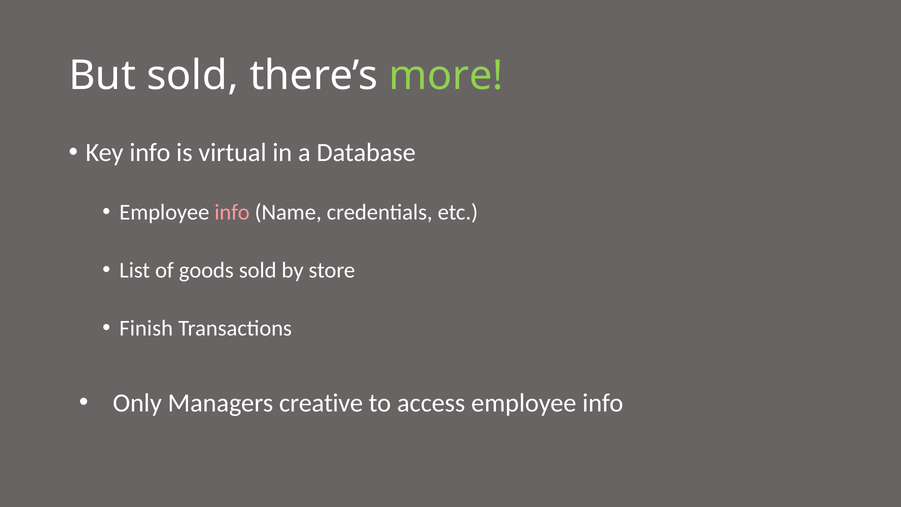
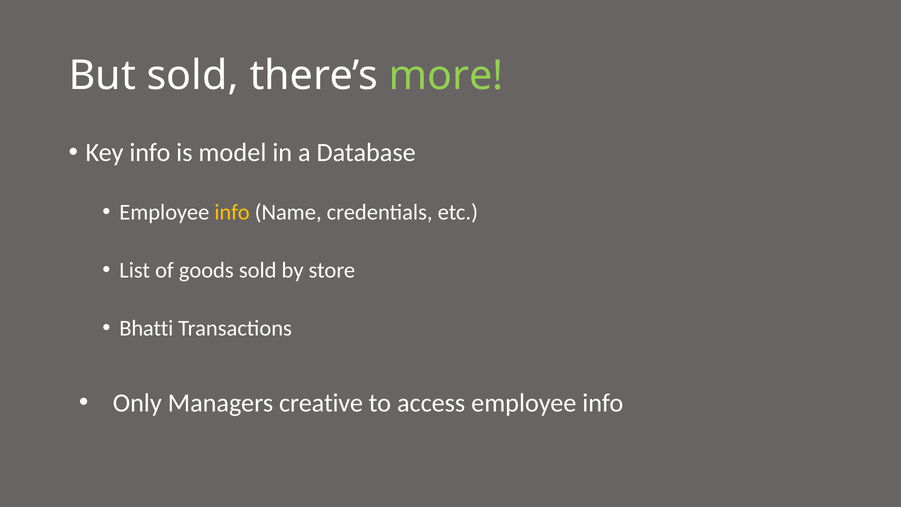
virtual: virtual -> model (232, 152)
info colour: pink -> yellow (232, 212)
Finish: Finish -> Bhatti (146, 328)
